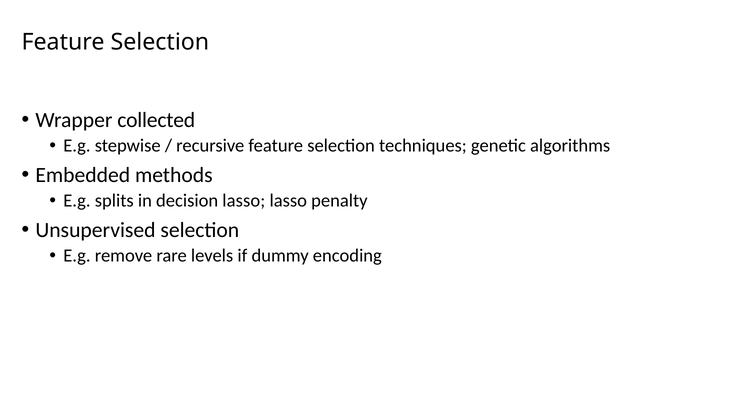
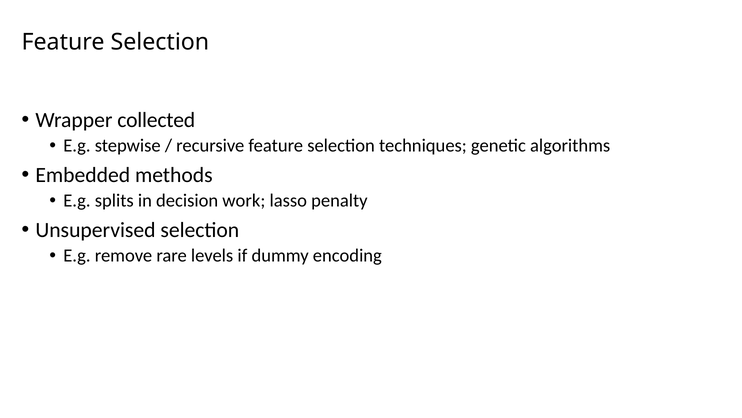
decision lasso: lasso -> work (244, 200)
